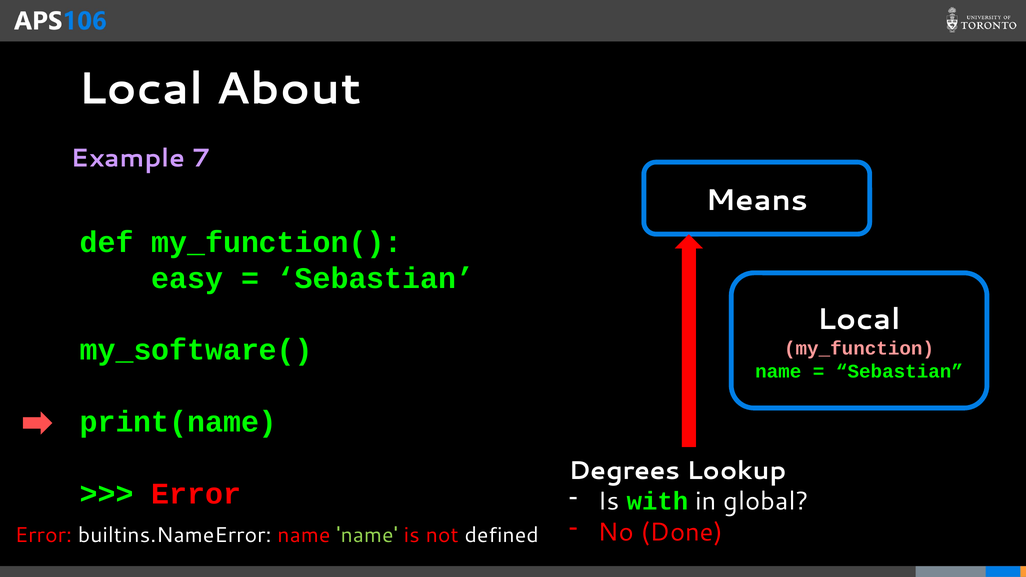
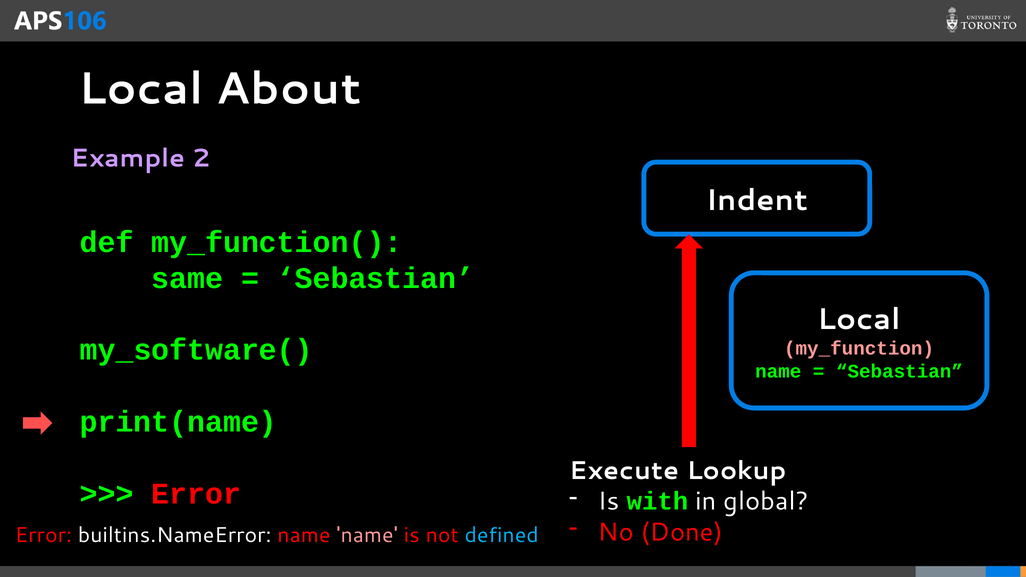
7: 7 -> 2 (201, 158)
Means: Means -> Indent (757, 200)
easy: easy -> same (187, 278)
Degrees: Degrees -> Execute (624, 471)
name colour: light green -> pink (367, 535)
defined colour: white -> light blue (502, 535)
